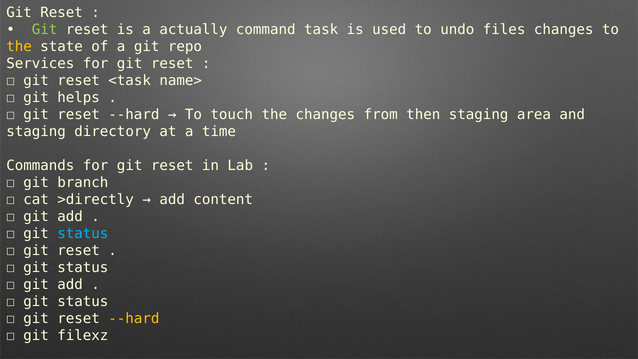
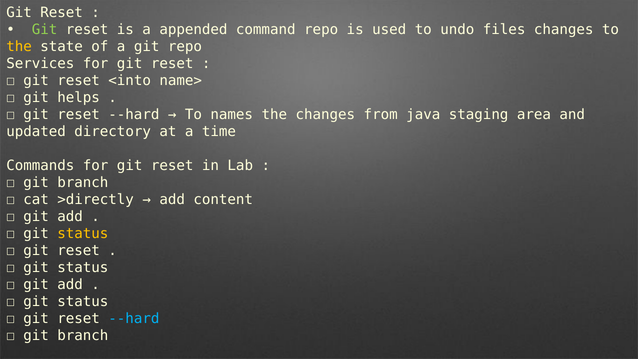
actually: actually -> appended (193, 30)
command task: task -> repo (321, 30)
<task: <task -> <into (130, 81)
touch: touch -> names (232, 115)
then: then -> java (423, 115)
staging: staging -> updated (36, 132)
status colour: light blue -> yellow (83, 234)
--hard colour: yellow -> light blue (134, 319)
filexz: filexz -> branch (83, 336)
